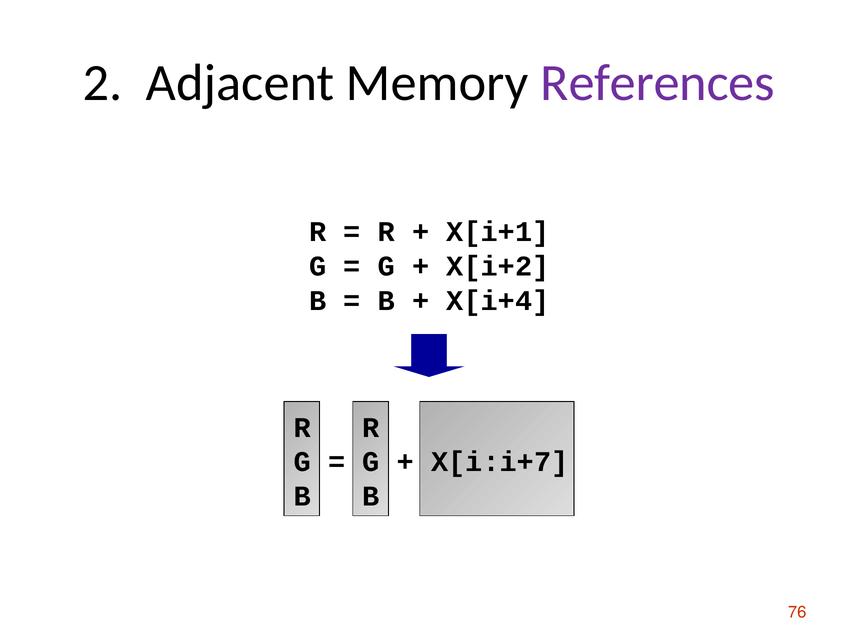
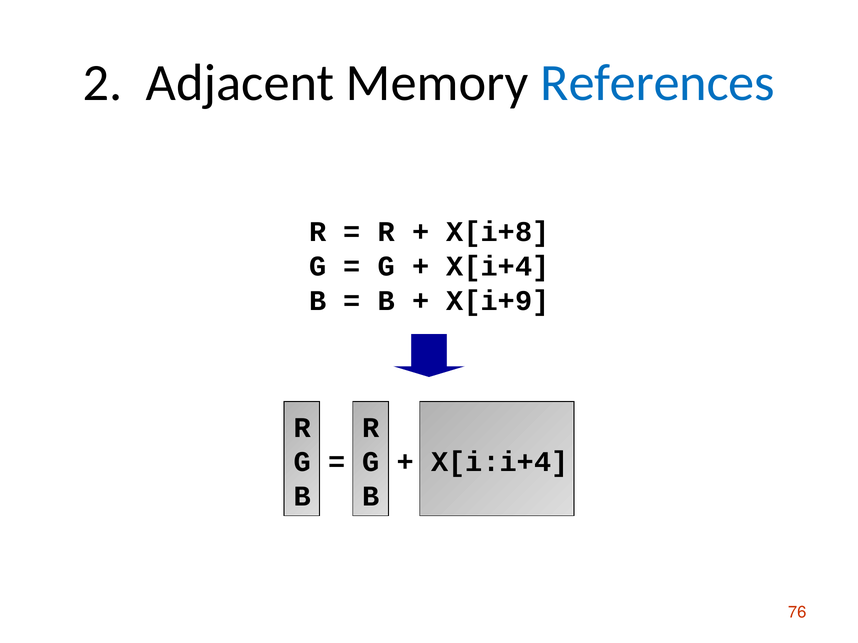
References colour: purple -> blue (658, 83)
X[i+1: X[i+1 -> X[i+8 (498, 232)
X[i+2: X[i+2 -> X[i+4 (498, 267)
X[i+4: X[i+4 -> X[i+9 (498, 301)
X[i:i+7: X[i:i+7 -> X[i:i+4 (500, 462)
